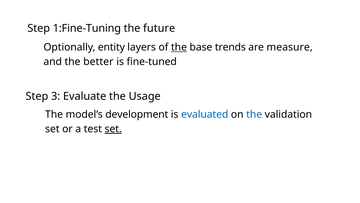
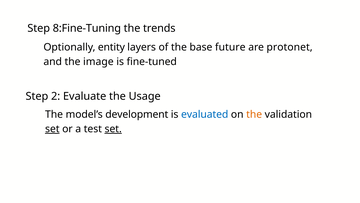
1:Fine-Tuning: 1:Fine-Tuning -> 8:Fine-Tuning (87, 28)
future: future -> trends (159, 28)
the underline: present -> none (179, 47)
trends: trends -> future (230, 47)
measure: measure -> protonet (290, 47)
better: better -> image (98, 62)
3: 3 -> 2 (56, 96)
the colour: blue -> orange (254, 114)
set underline: none -> present (52, 129)
